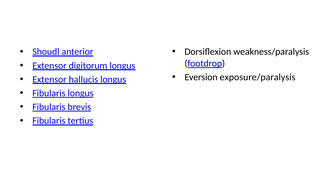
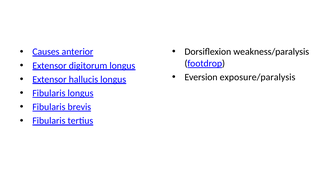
Shoudl: Shoudl -> Causes (46, 52)
